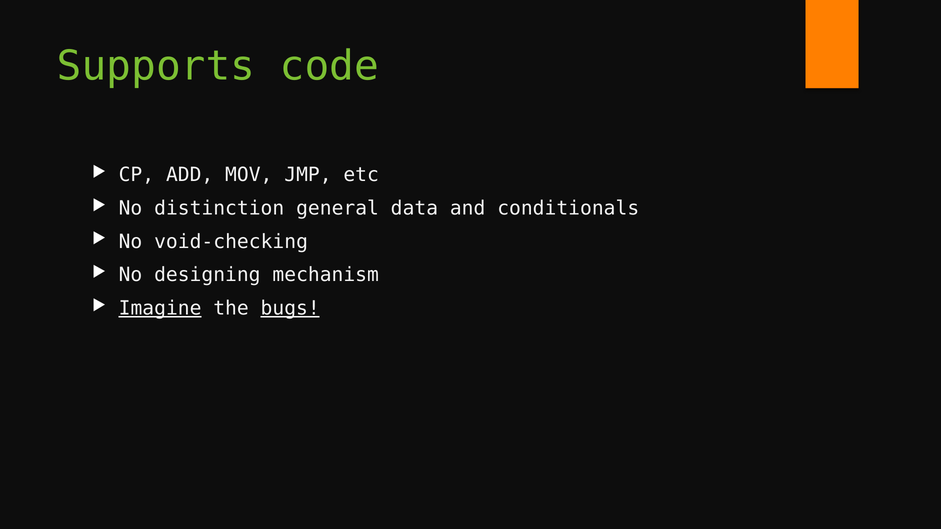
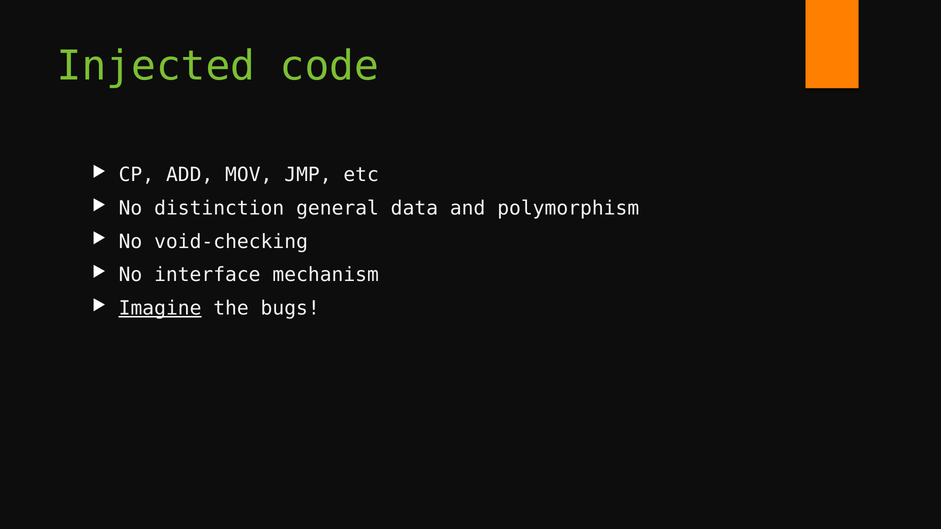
Supports: Supports -> Injected (156, 66)
conditionals: conditionals -> polymorphism (568, 208)
designing: designing -> interface (207, 275)
bugs underline: present -> none (290, 308)
